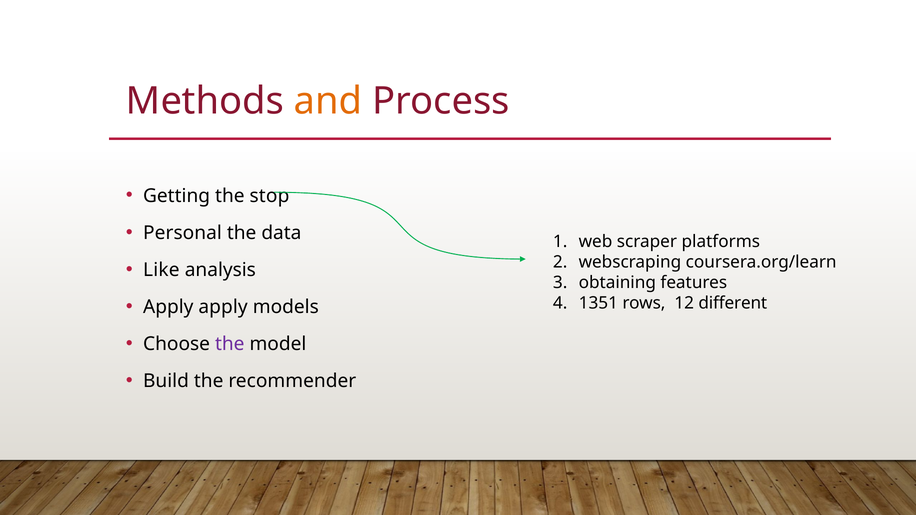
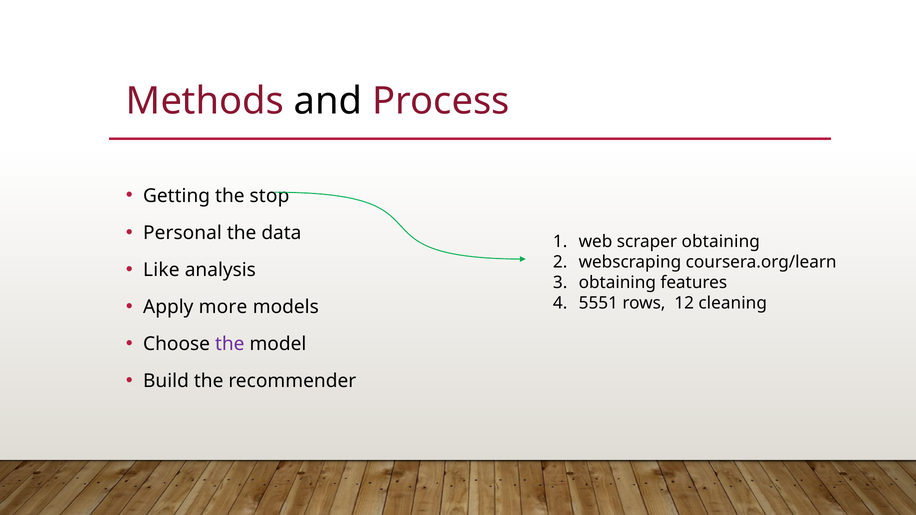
and colour: orange -> black (328, 101)
scraper platforms: platforms -> obtaining (721, 241)
Apply apply: apply -> more (223, 307)
1351: 1351 -> 5551 (598, 303)
different: different -> cleaning (733, 303)
